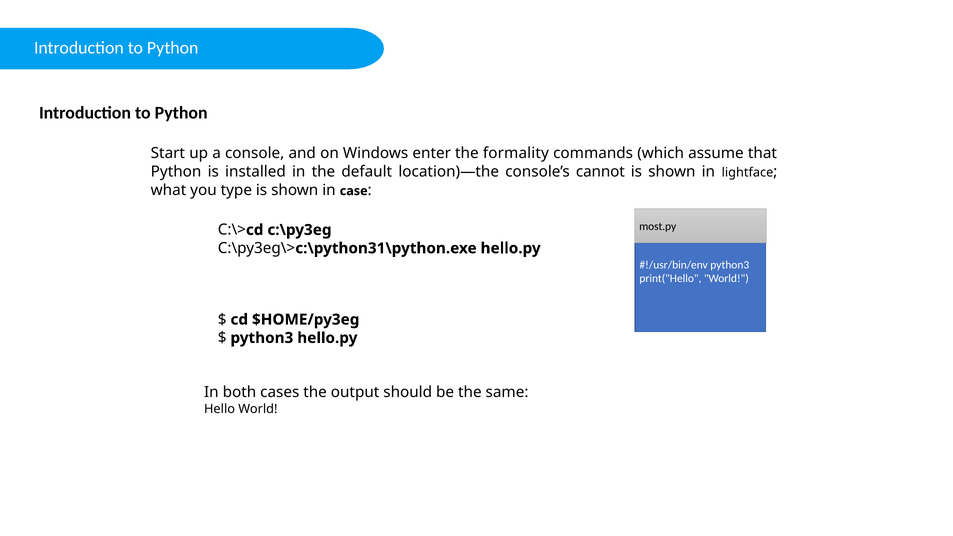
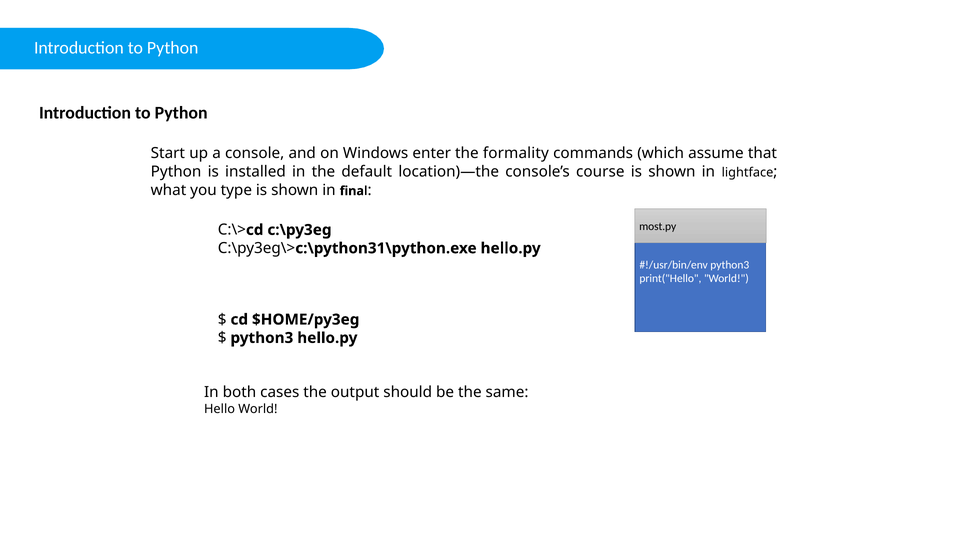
cannot: cannot -> course (600, 172)
case: case -> final (354, 191)
